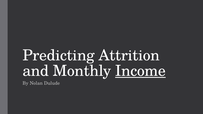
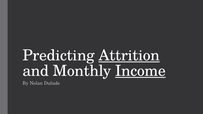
Attrition underline: none -> present (129, 56)
